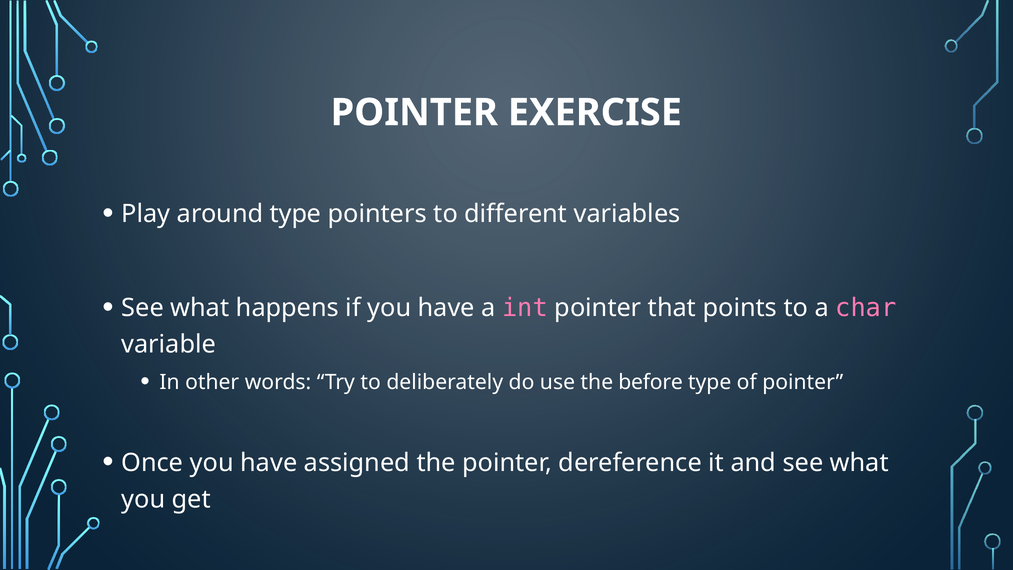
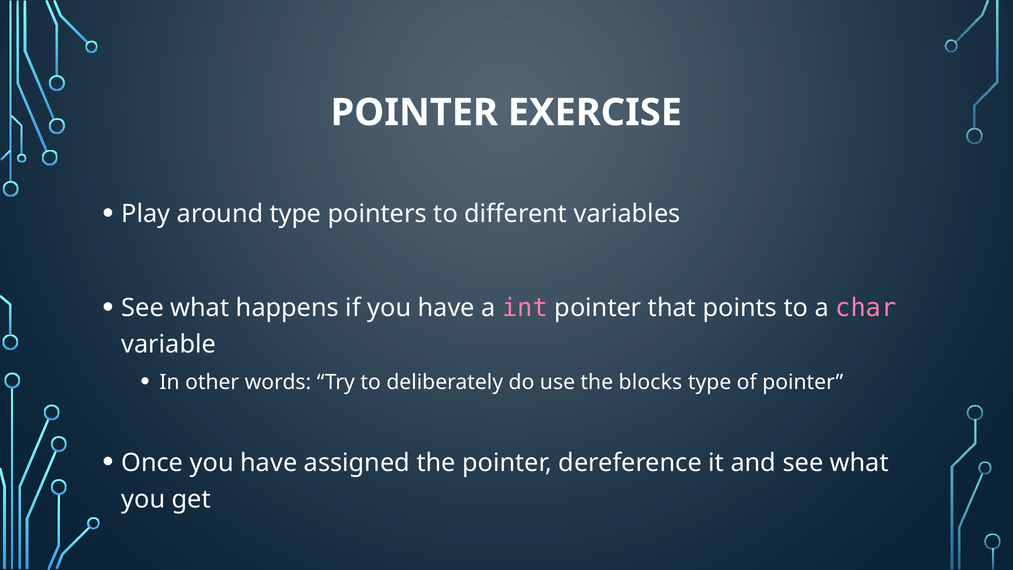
before: before -> blocks (650, 382)
